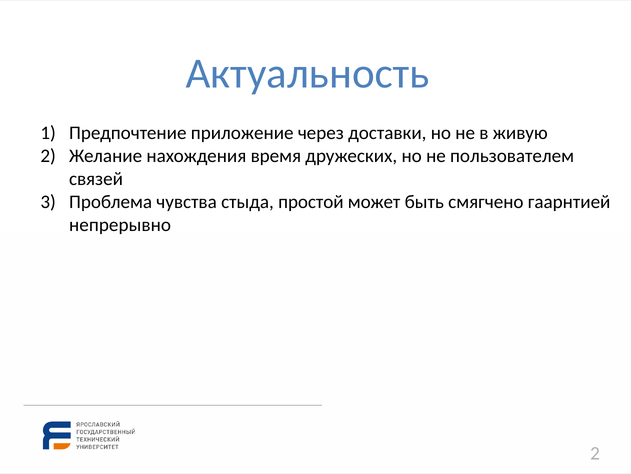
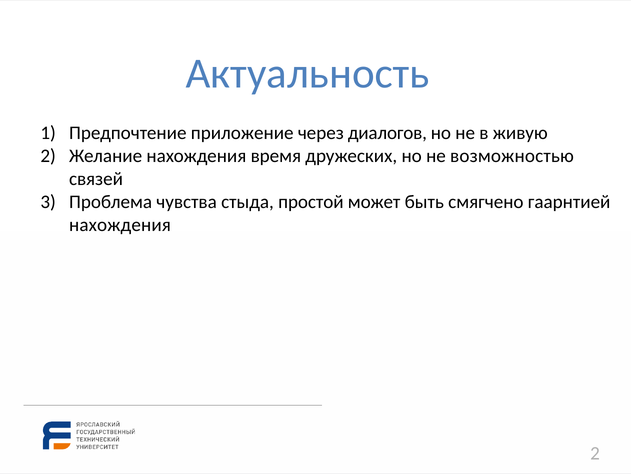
доставки: доставки -> диалогов (387, 133)
пользователем: пользователем -> возможностью (512, 156)
непрерывно: непрерывно -> нахождения (120, 225)
